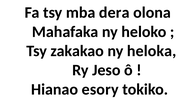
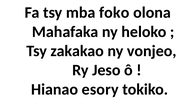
dera: dera -> foko (114, 13)
heloka: heloka -> vonjeo (152, 51)
